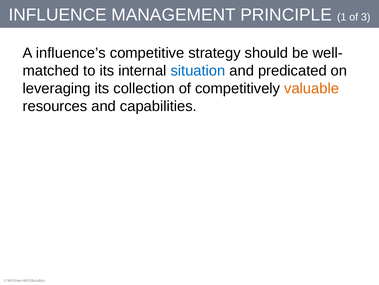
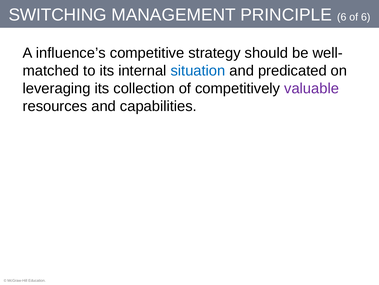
INFLUENCE: INFLUENCE -> SWITCHING (58, 15)
PRINCIPLE 1: 1 -> 6 (342, 17)
of 3: 3 -> 6 (366, 17)
valuable colour: orange -> purple (312, 88)
